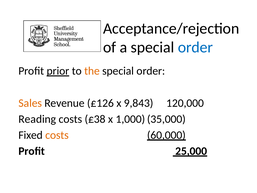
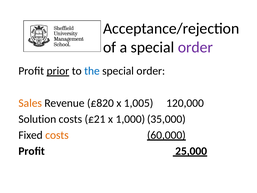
order colour: blue -> purple (195, 47)
the colour: orange -> blue (92, 71)
£126: £126 -> £820 (100, 103)
9,843: 9,843 -> 1,005 (139, 103)
Reading: Reading -> Solution (37, 119)
£38: £38 -> £21 (95, 119)
